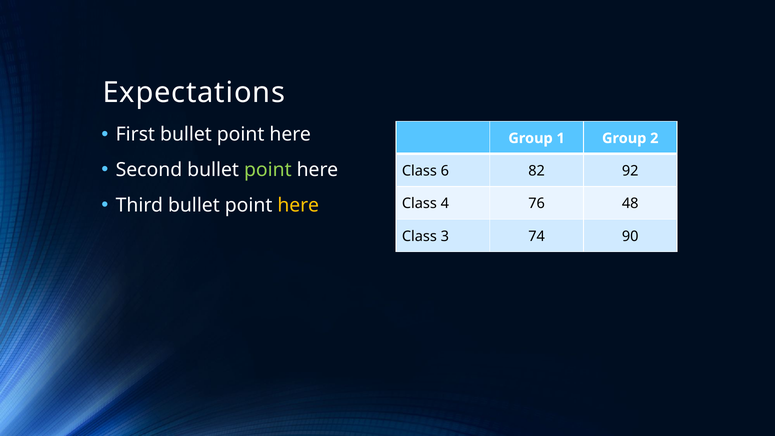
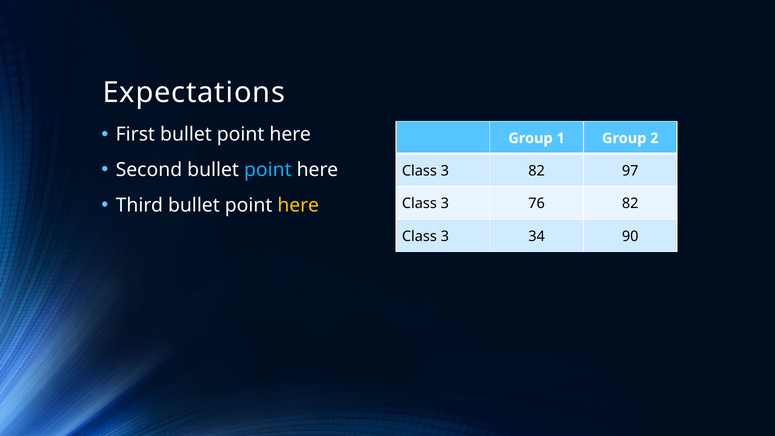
point colour: light green -> light blue (268, 170)
6: 6 -> 3 (445, 171)
92: 92 -> 97 (630, 171)
4: 4 -> 3 (445, 204)
76 48: 48 -> 82 (630, 204)
74: 74 -> 34 (537, 236)
